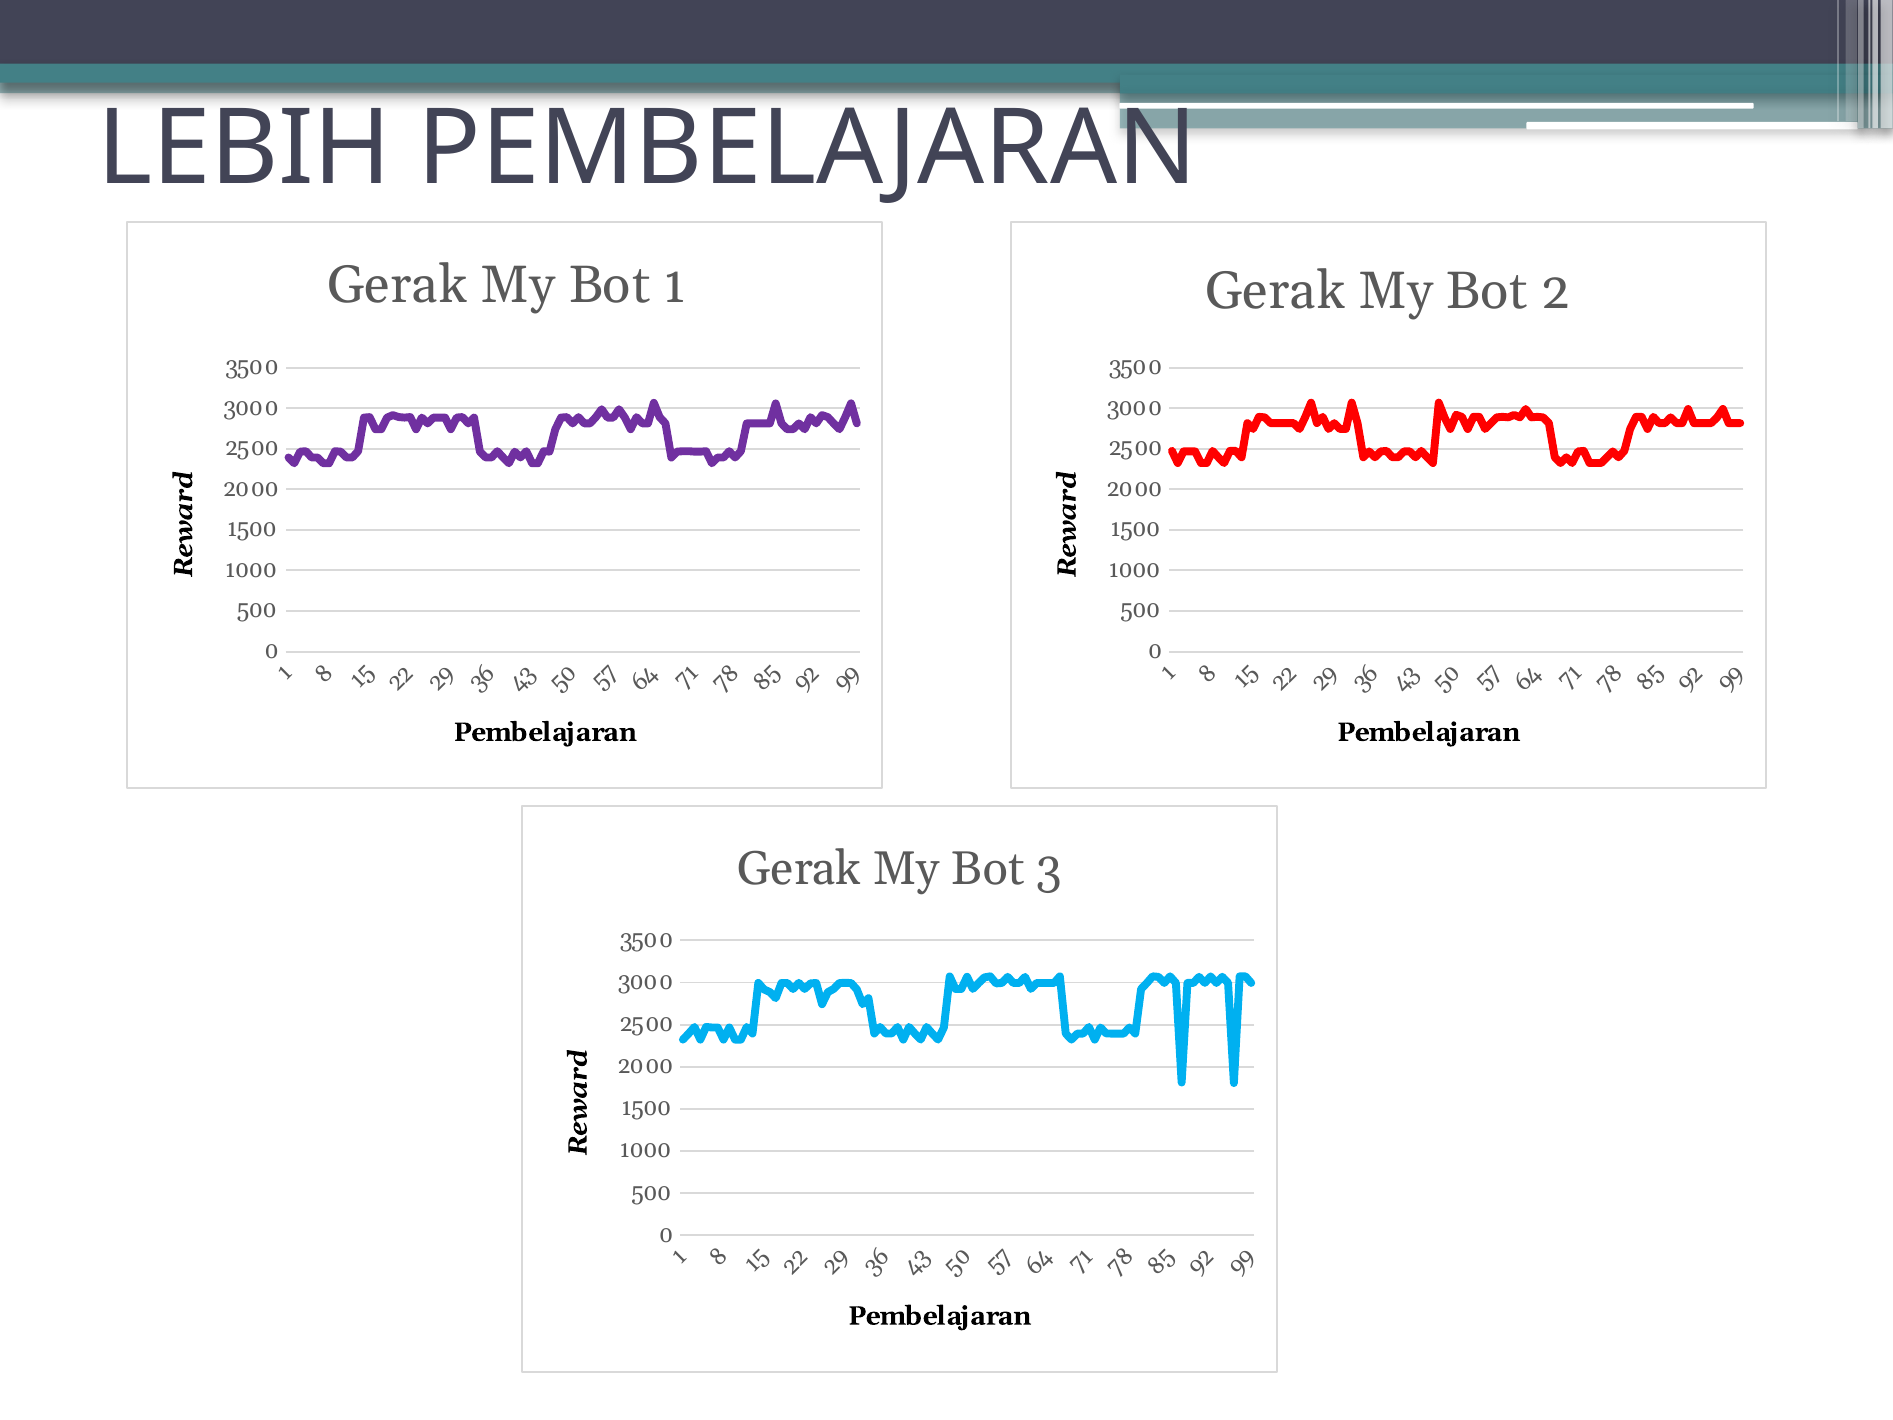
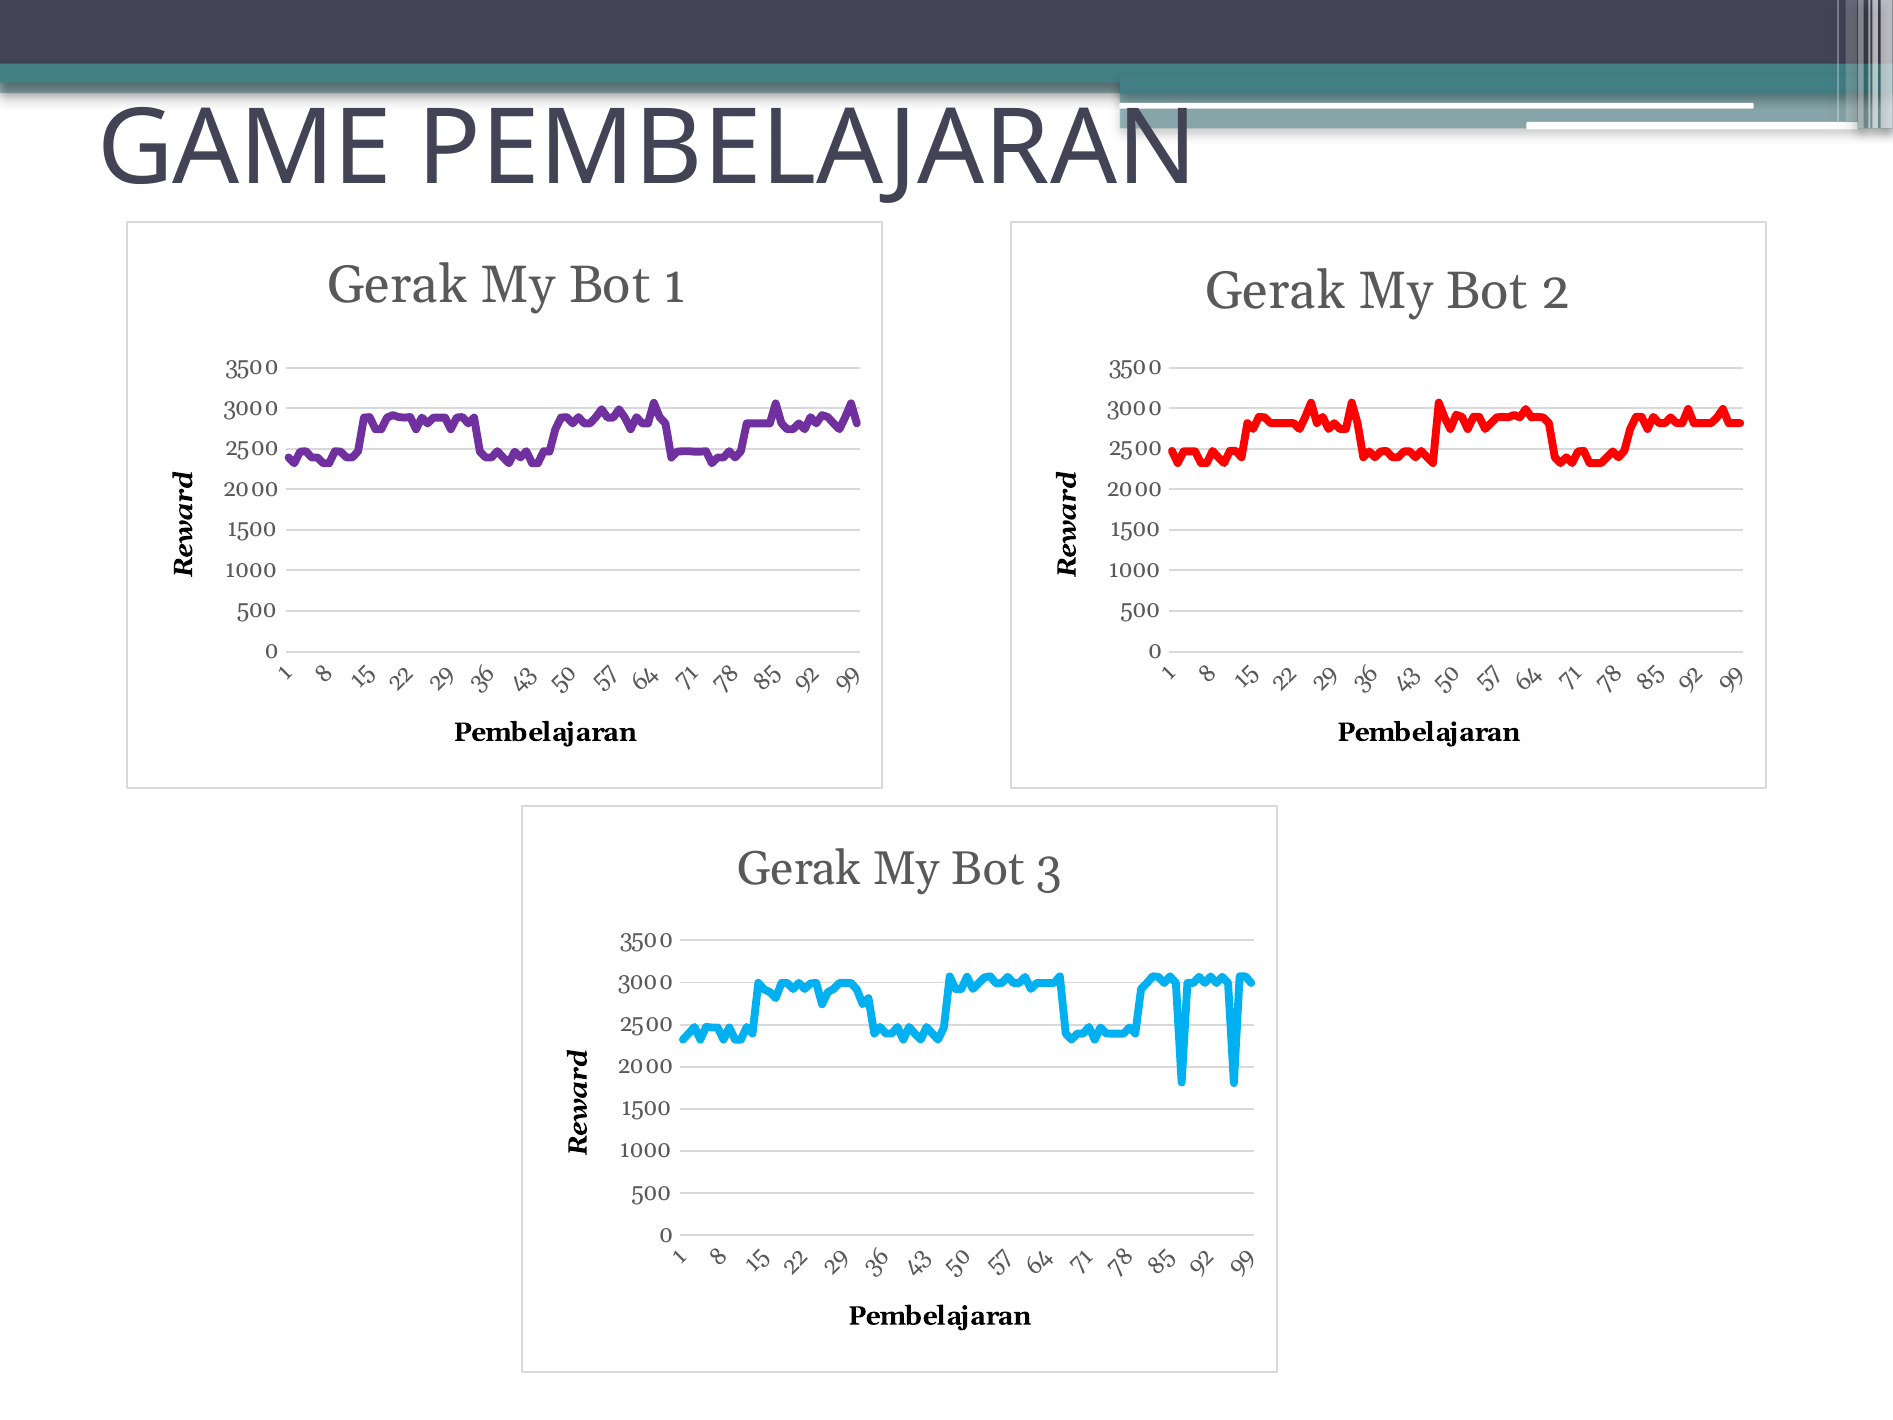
LEBIH: LEBIH -> GAME (245, 149)
